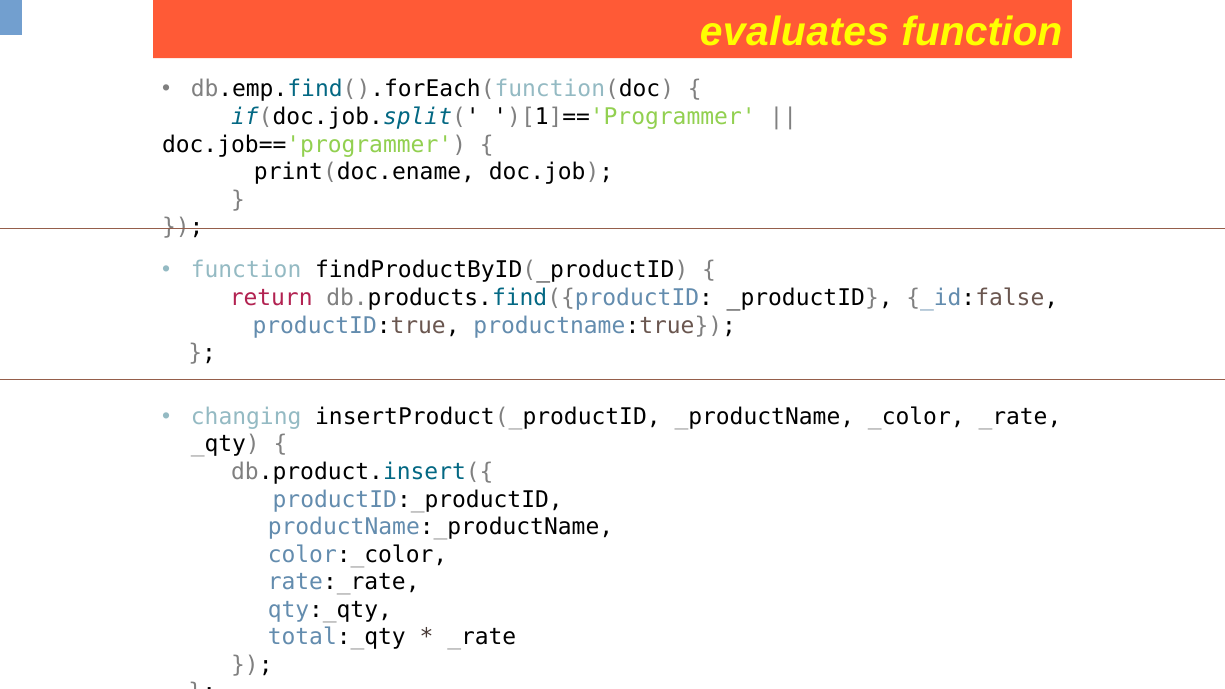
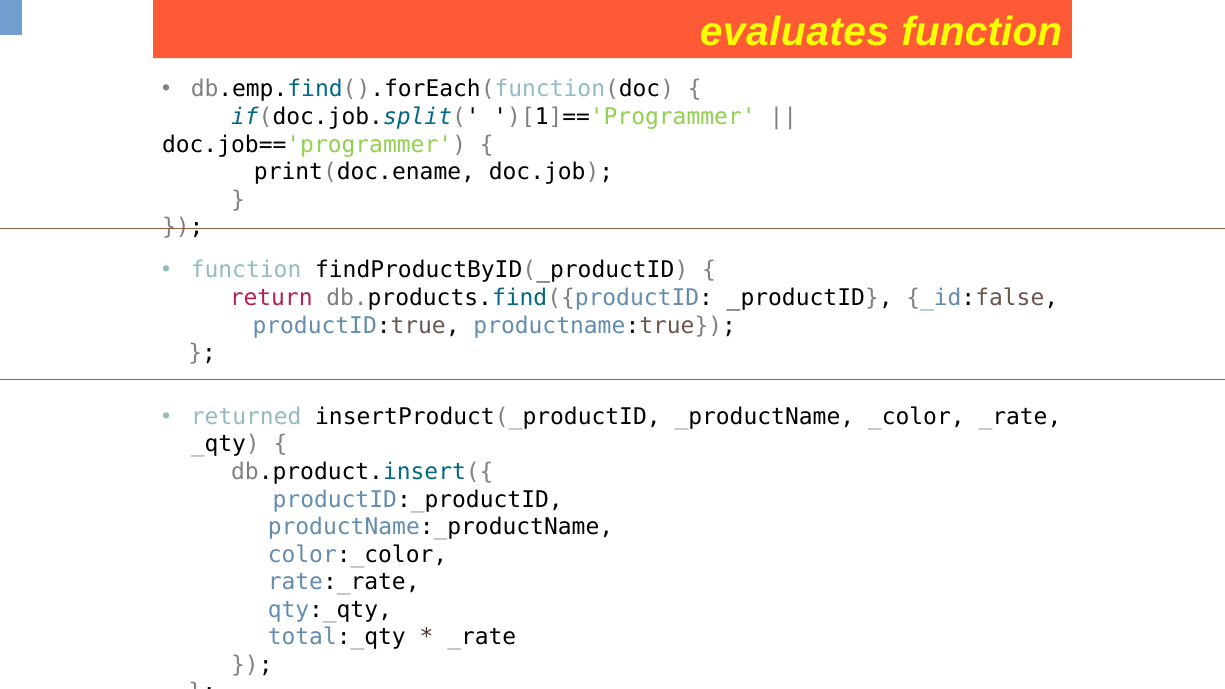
changing: changing -> returned (246, 417)
